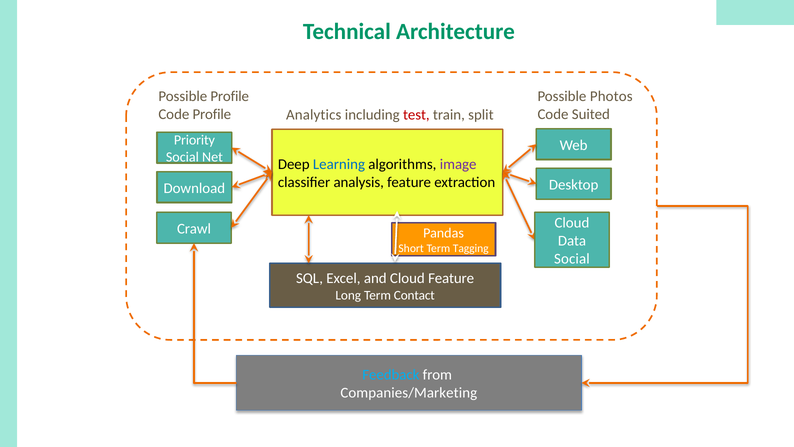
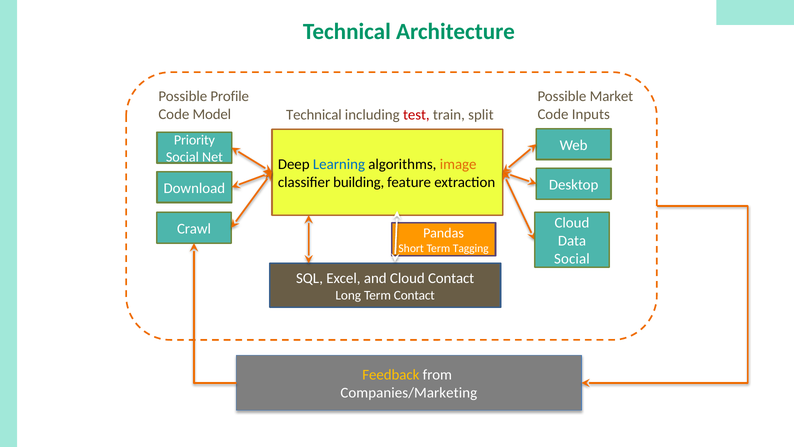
Photos: Photos -> Market (611, 96)
Code Profile: Profile -> Model (212, 114)
Suited: Suited -> Inputs (591, 114)
Analytics: Analytics -> Technical (314, 115)
image colour: purple -> orange (458, 164)
analysis: analysis -> building (359, 182)
Cloud Feature: Feature -> Contact (451, 278)
Feedback colour: light blue -> yellow (391, 375)
